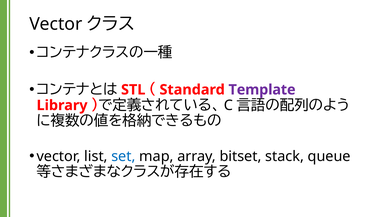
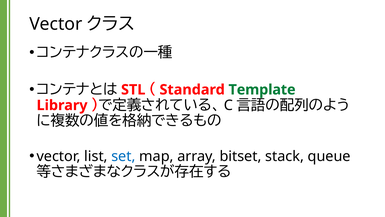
Template colour: purple -> green (262, 90)
